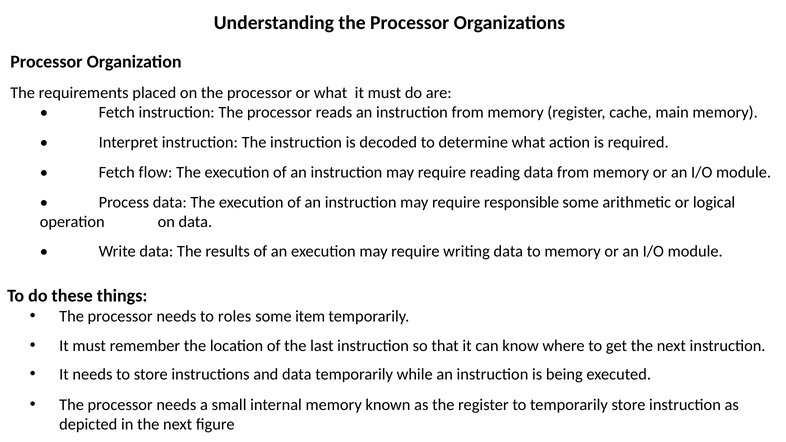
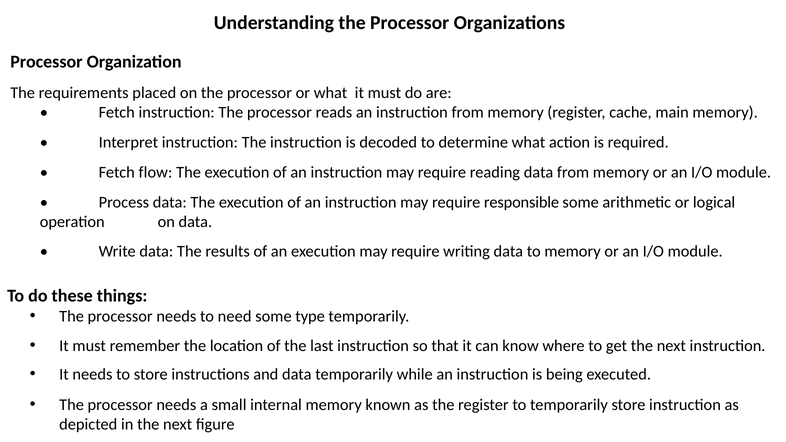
roles: roles -> need (235, 316)
item: item -> type (310, 316)
